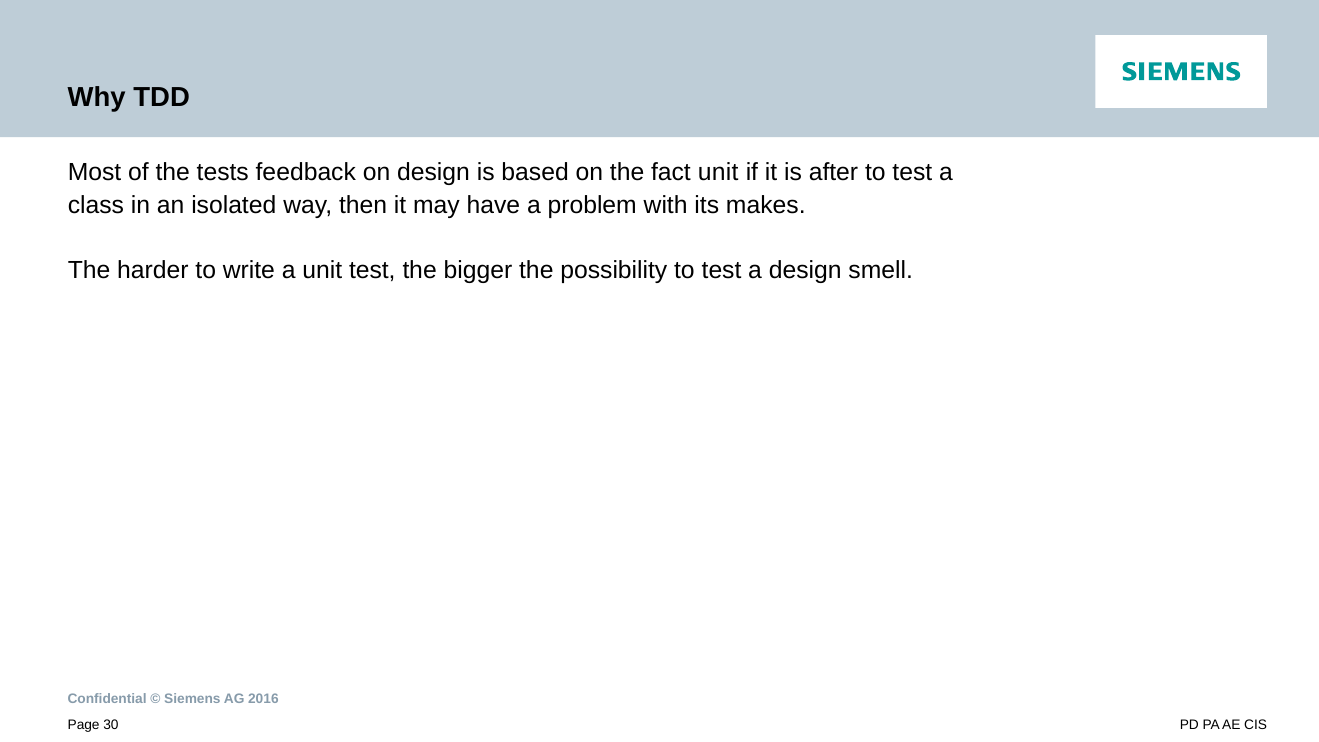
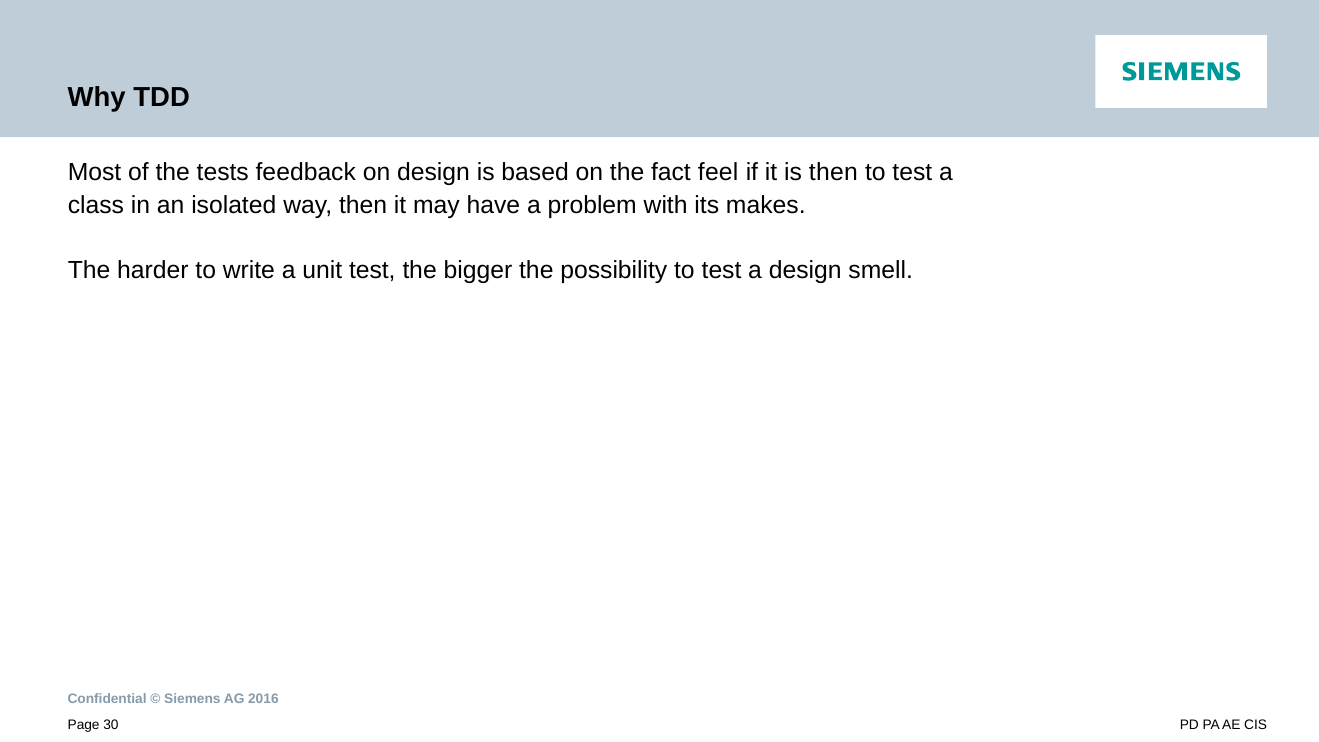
fact unit: unit -> feel (718, 172)
is after: after -> then (833, 172)
